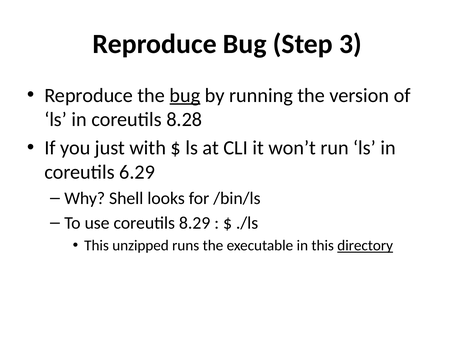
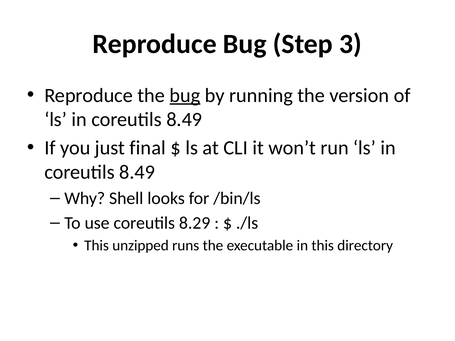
8.28: 8.28 -> 8.49 (184, 120)
with: with -> final (148, 148)
6.29: 6.29 -> 8.49 (137, 172)
directory underline: present -> none (365, 246)
